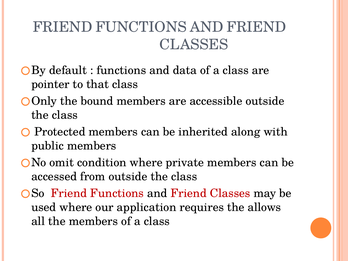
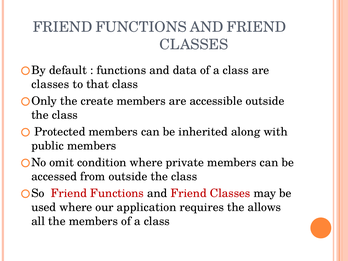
pointer: pointer -> classes (50, 84)
bound: bound -> create (97, 101)
